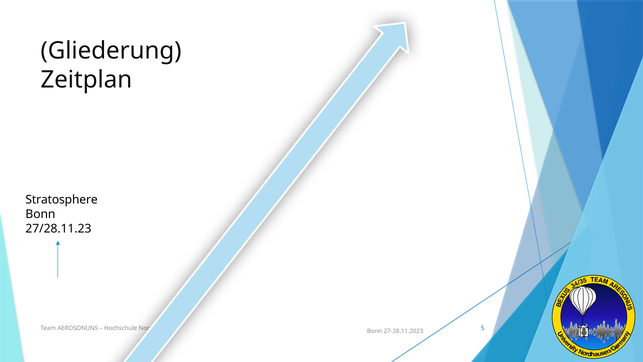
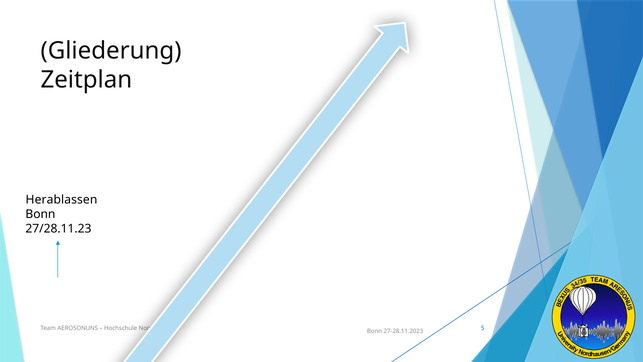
Stratosphere: Stratosphere -> Herablassen (61, 199)
